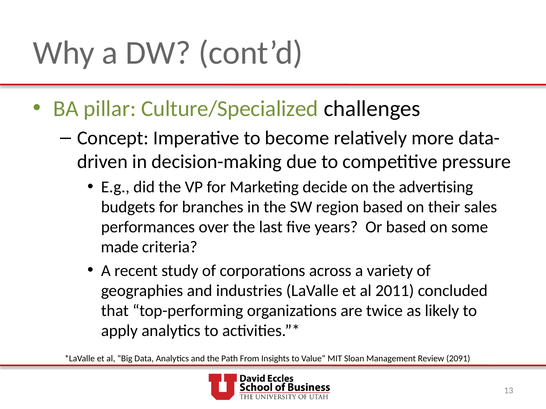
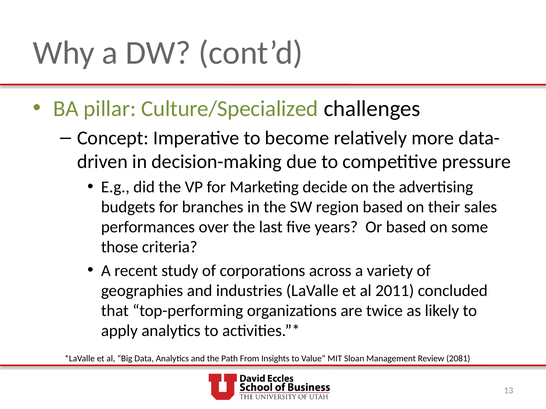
made: made -> those (120, 247)
2091: 2091 -> 2081 (458, 359)
